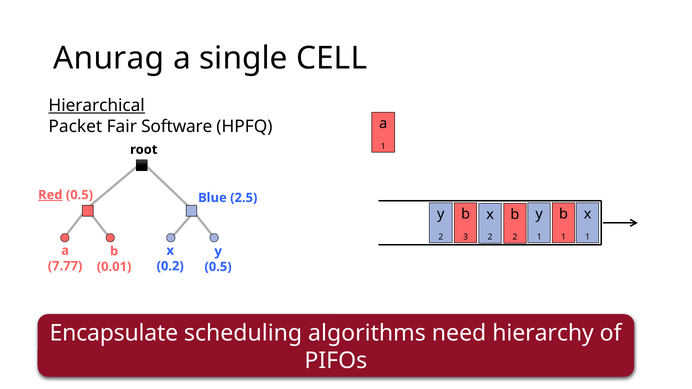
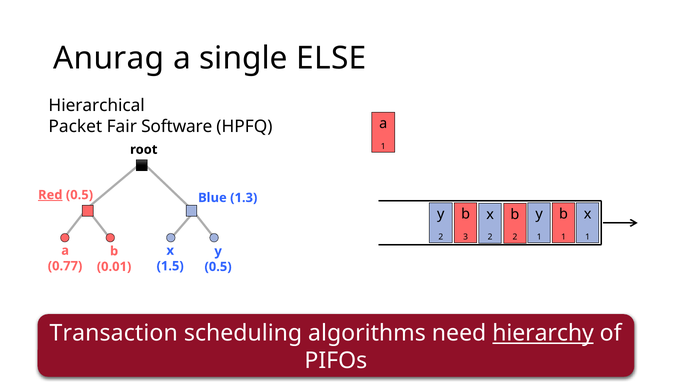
CELL: CELL -> ELSE (331, 58)
Hierarchical underline: present -> none (97, 106)
2.5: 2.5 -> 1.3 (244, 198)
7.77: 7.77 -> 0.77 (65, 266)
0.2: 0.2 -> 1.5 (170, 266)
Encapsulate: Encapsulate -> Transaction (114, 333)
hierarchy underline: none -> present (543, 333)
